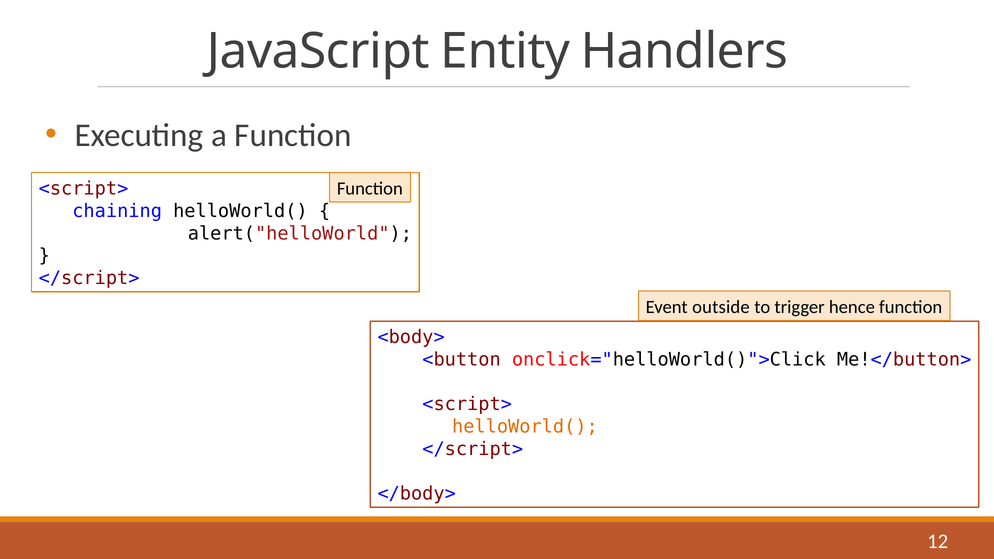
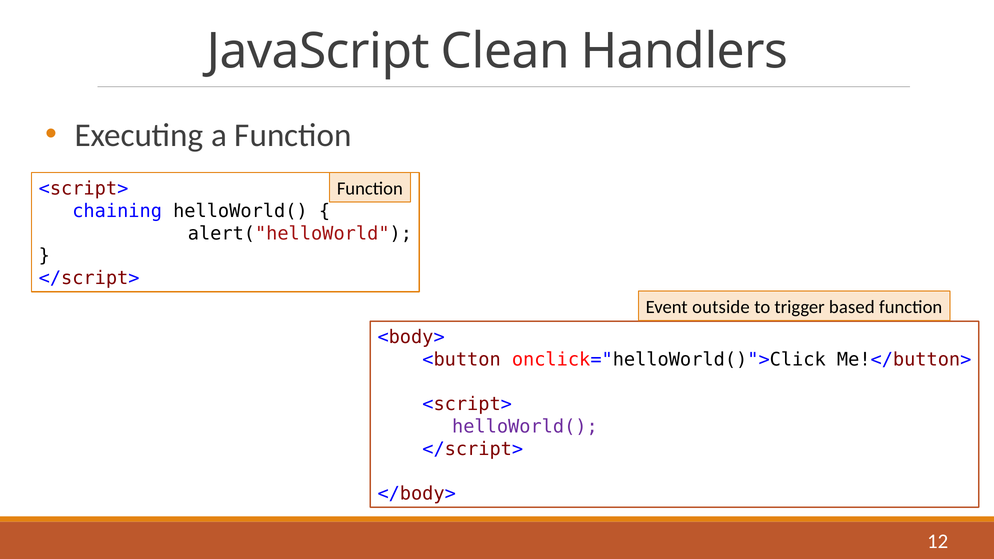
Entity: Entity -> Clean (505, 51)
hence: hence -> based (852, 307)
helloWorld( colour: orange -> purple (525, 427)
